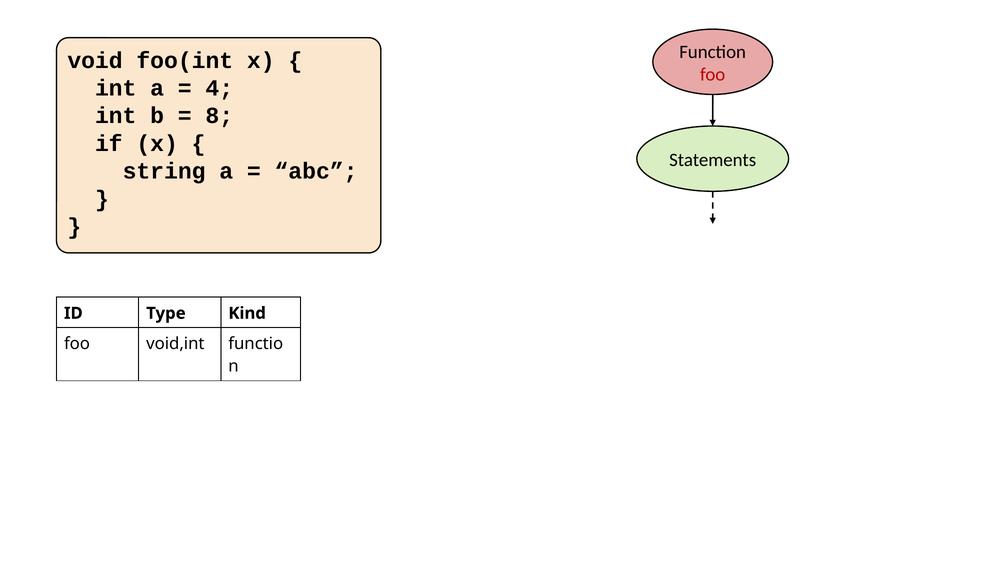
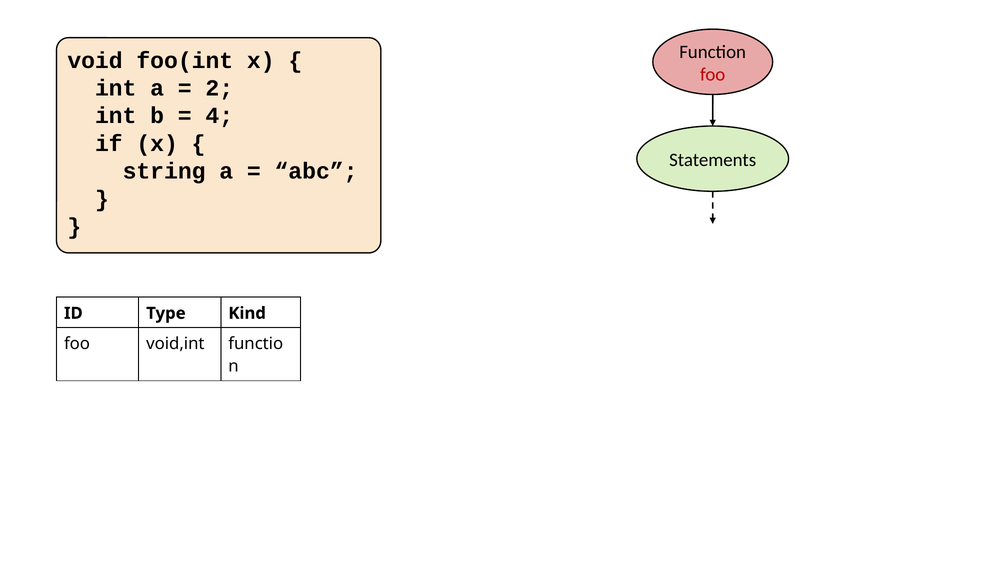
4: 4 -> 2 (219, 88)
8: 8 -> 4 (219, 116)
